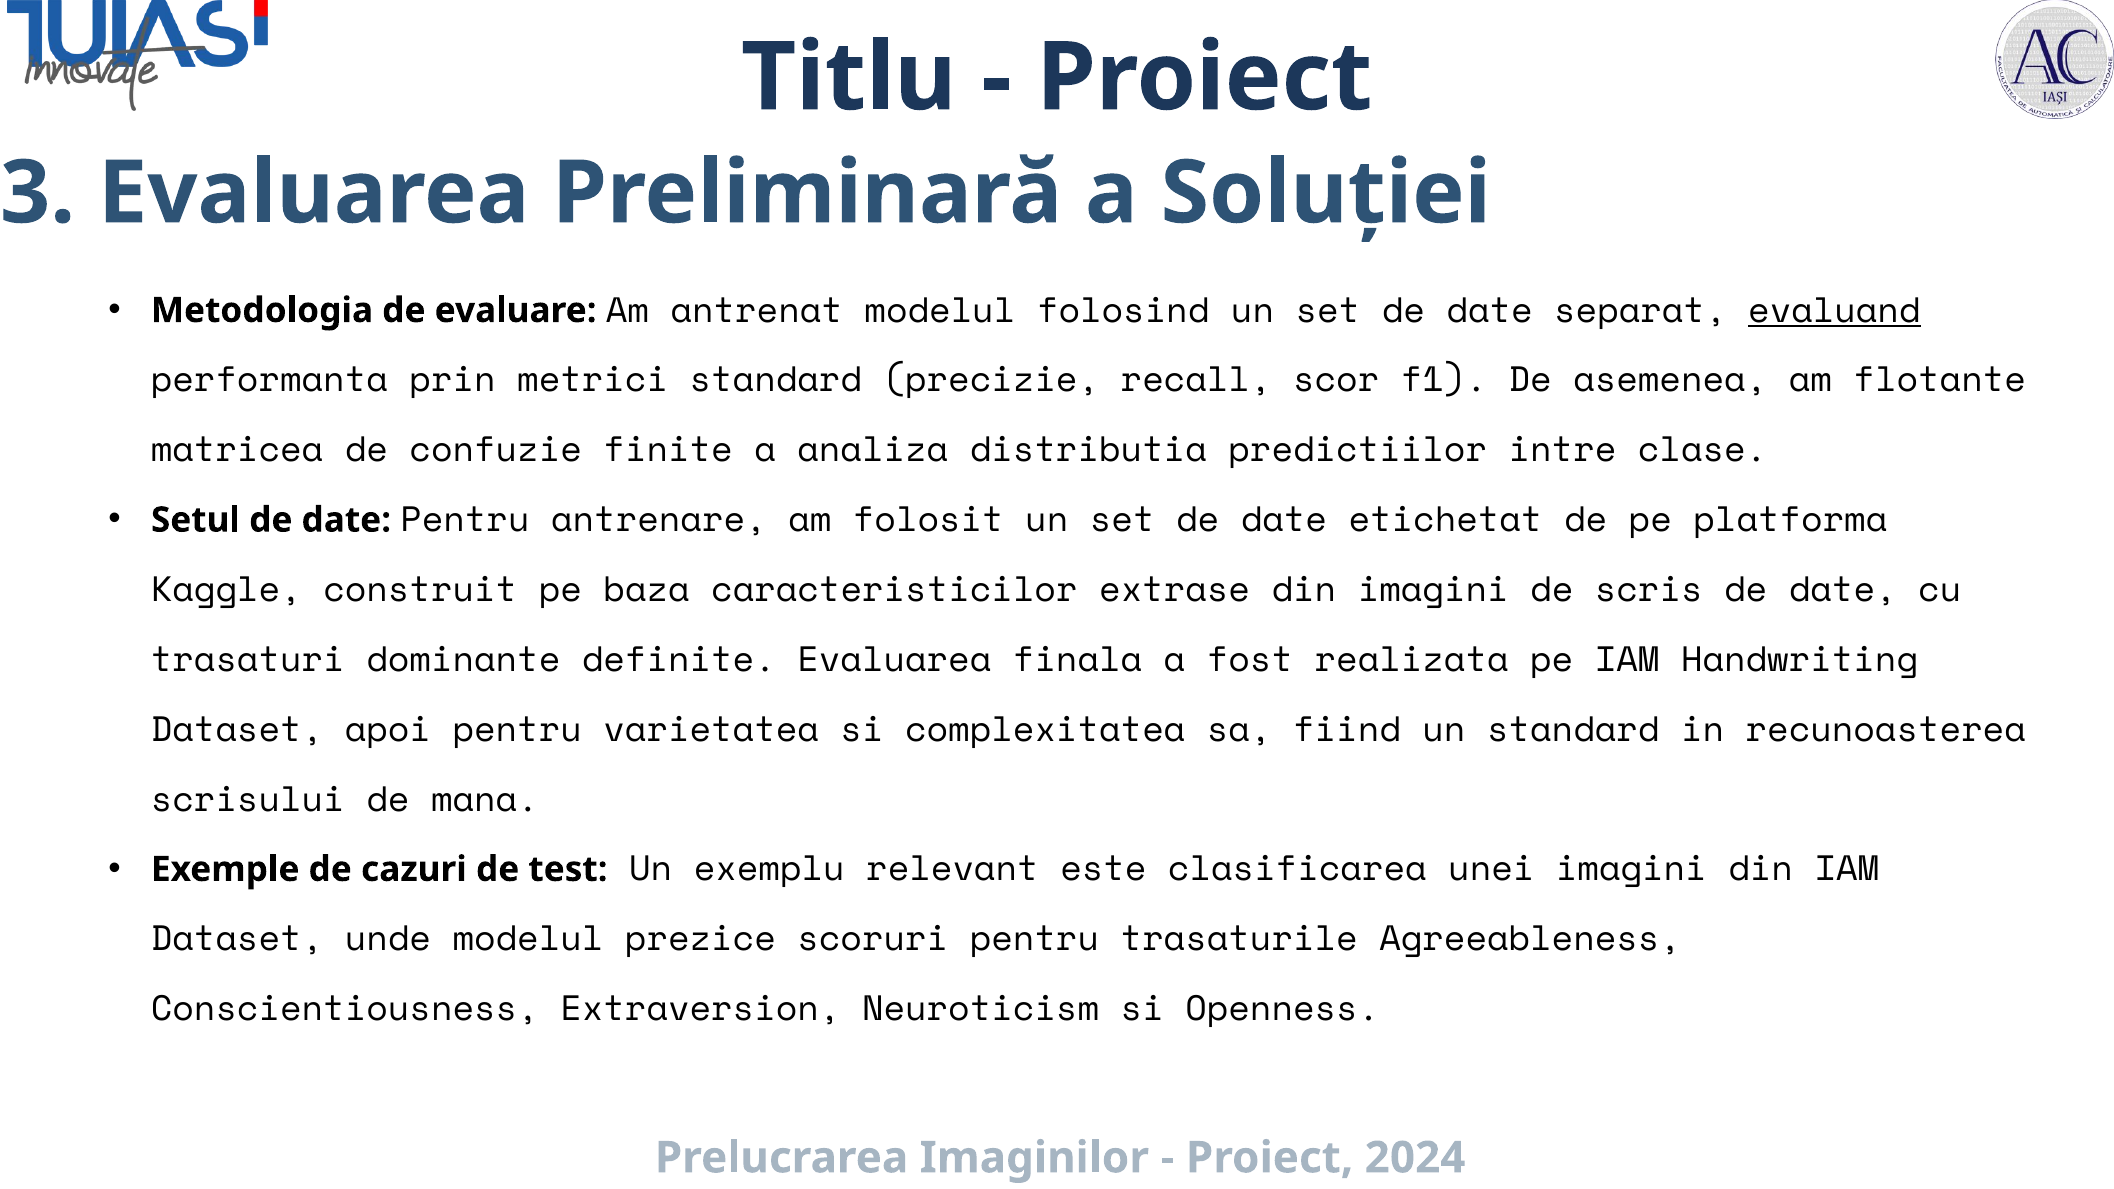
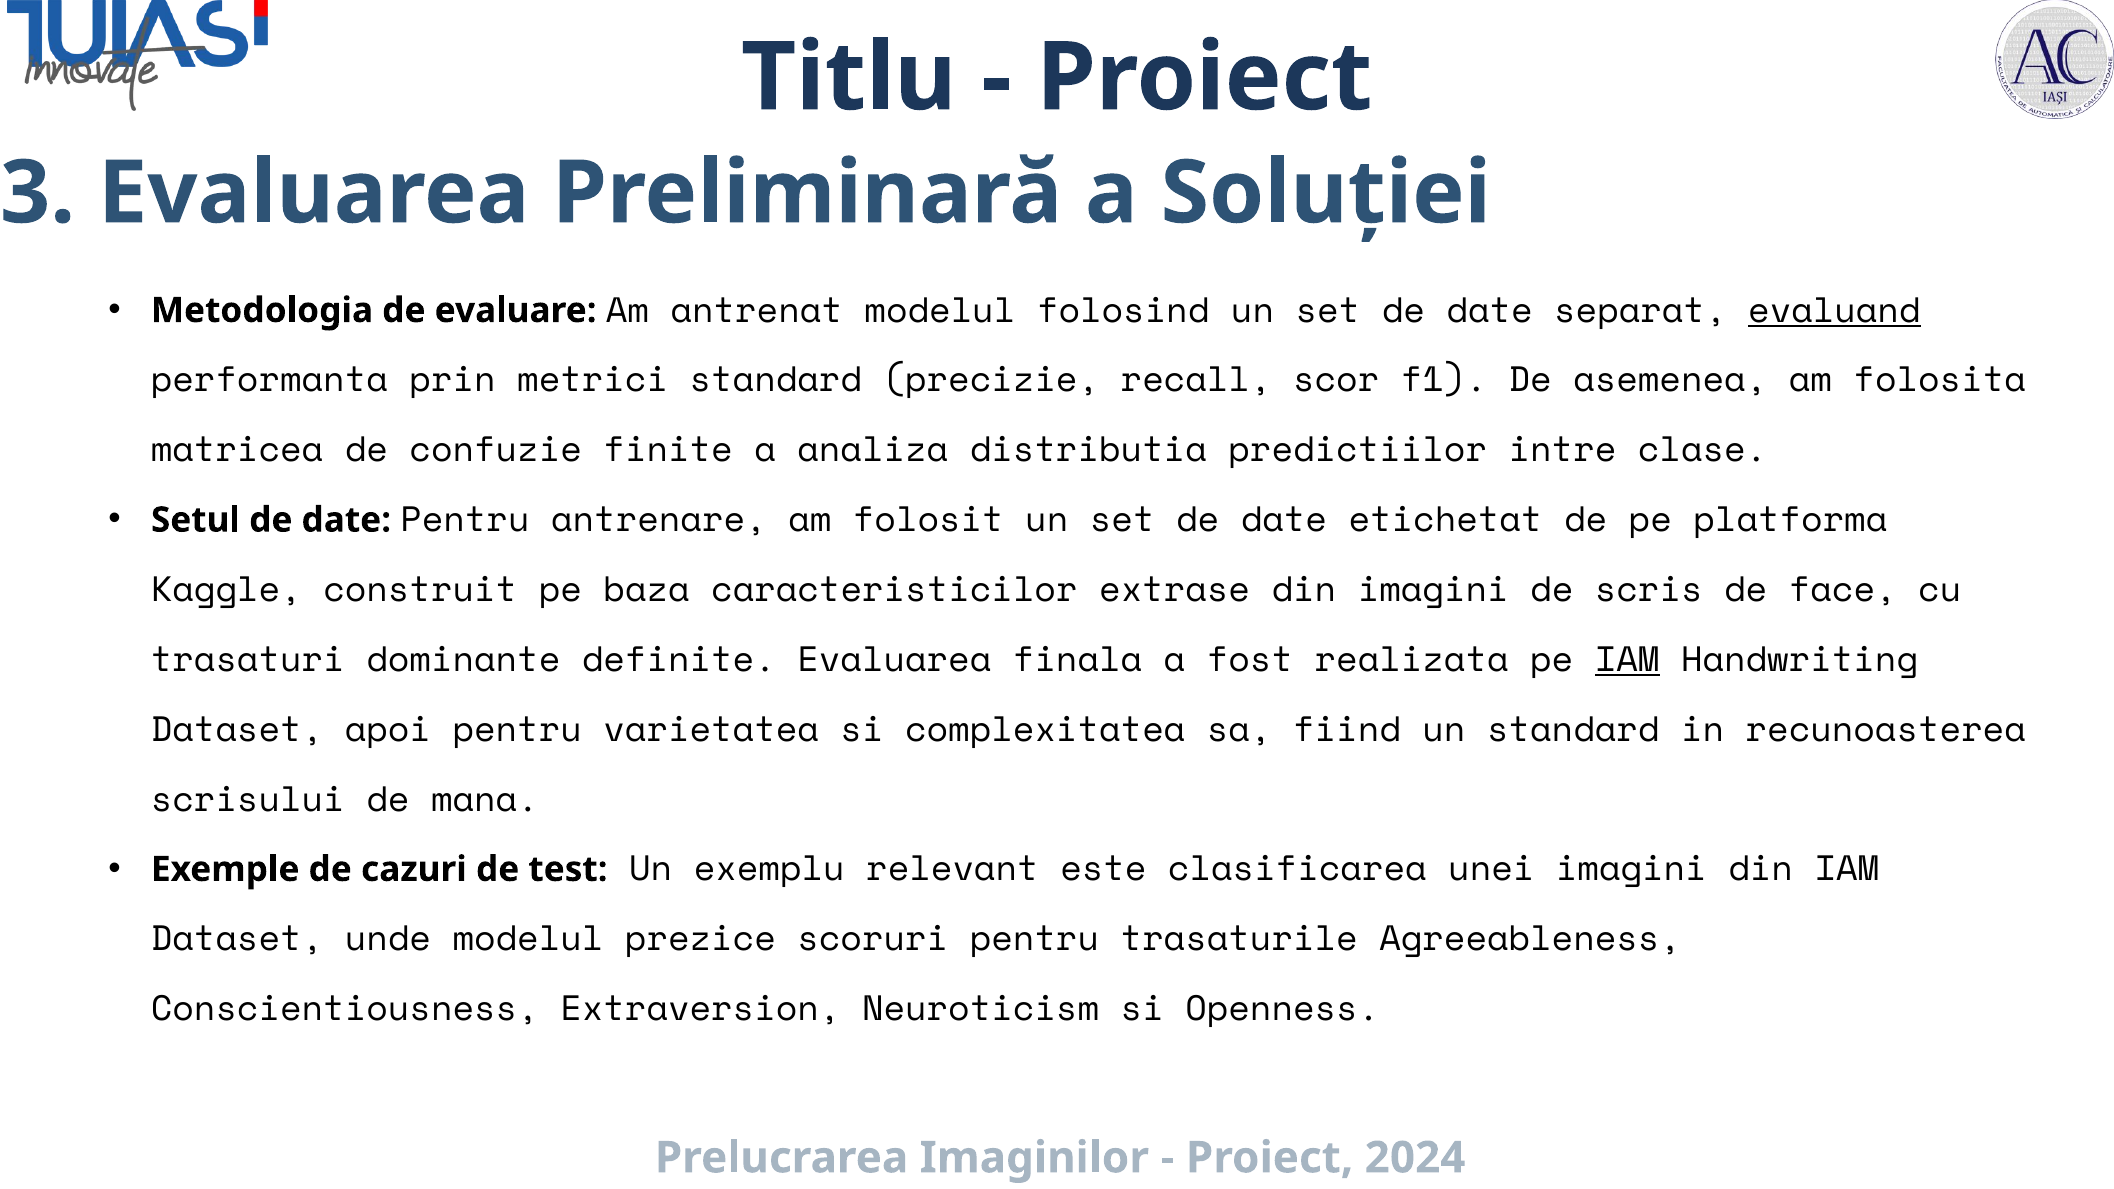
flotante: flotante -> folosita (1940, 380)
scris de date: date -> face (1843, 590)
IAM underline: none -> present (1627, 660)
